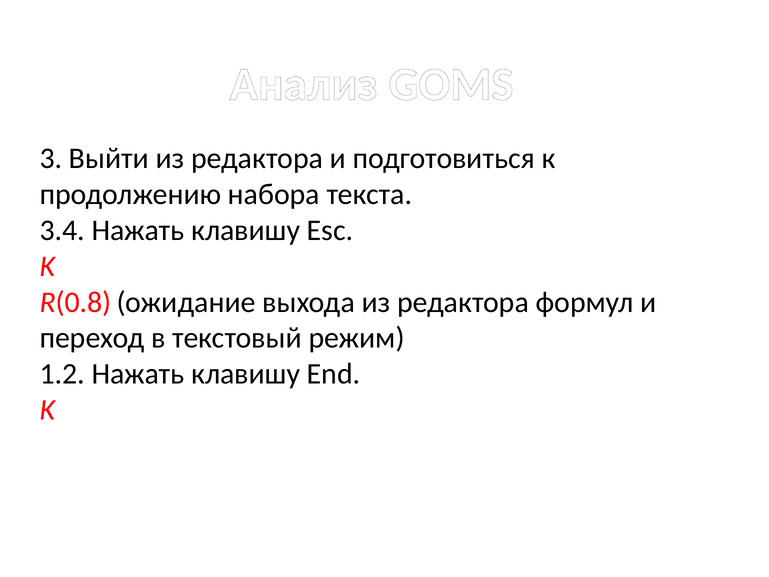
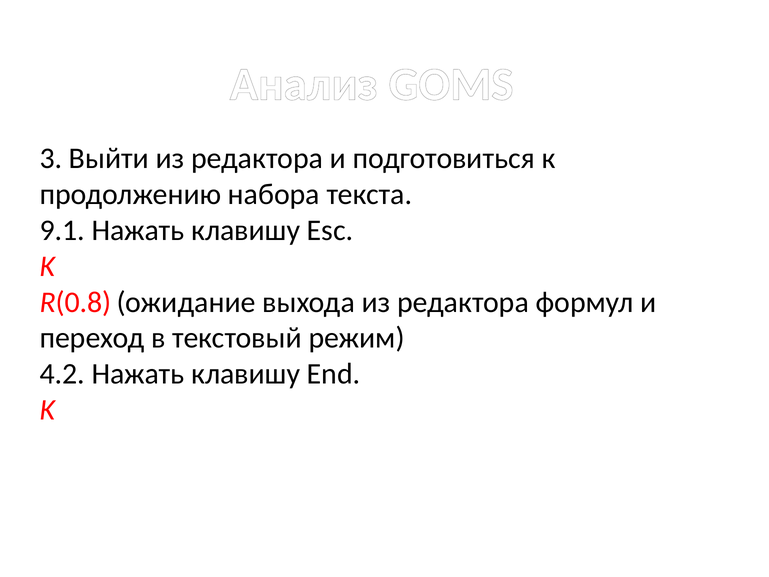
3.4: 3.4 -> 9.1 (62, 230)
1.2: 1.2 -> 4.2 (62, 374)
